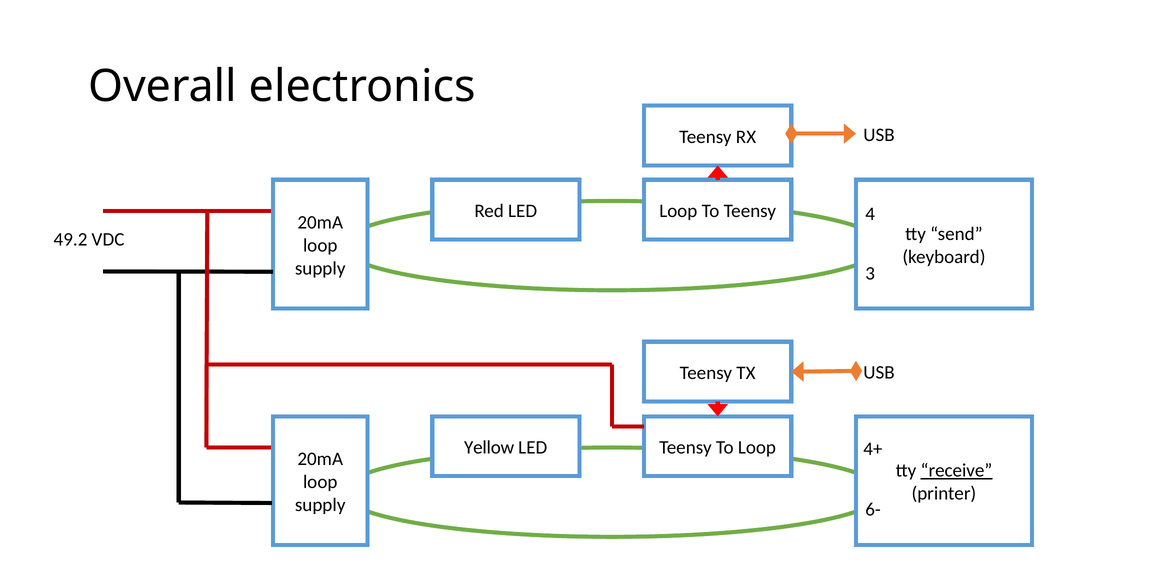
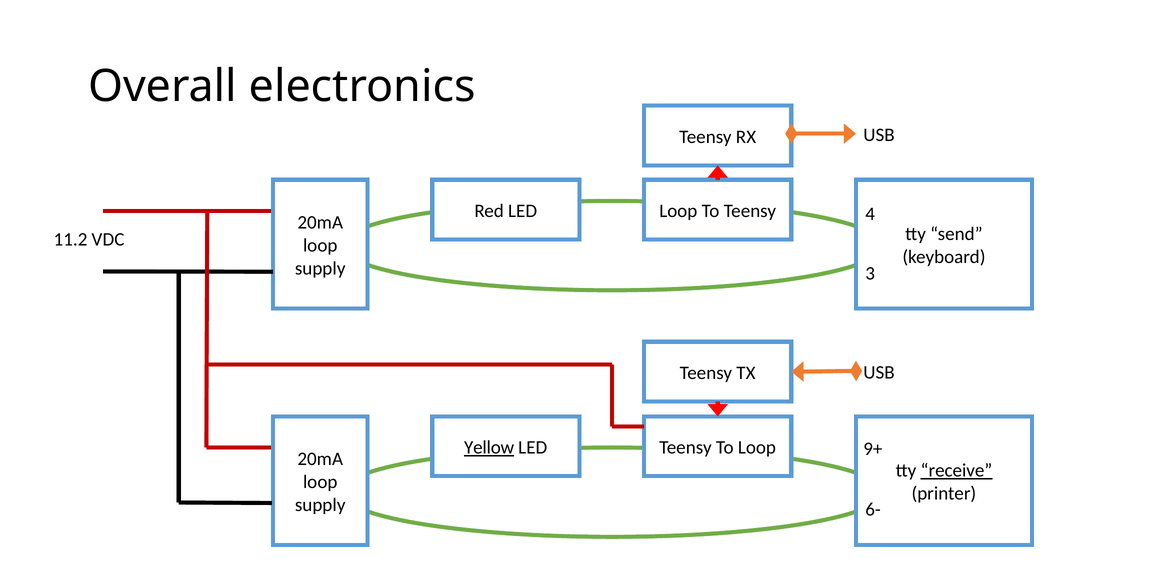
49.2: 49.2 -> 11.2 (71, 239)
Yellow underline: none -> present (489, 447)
4+: 4+ -> 9+ (873, 449)
